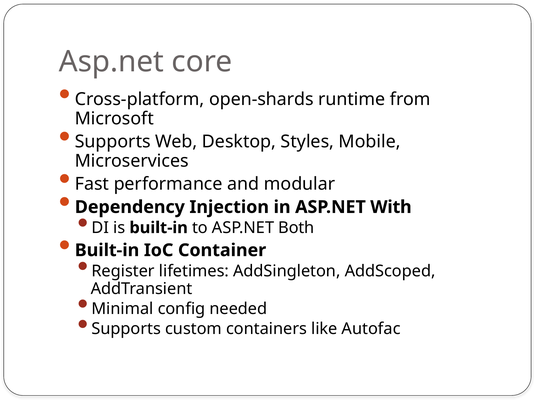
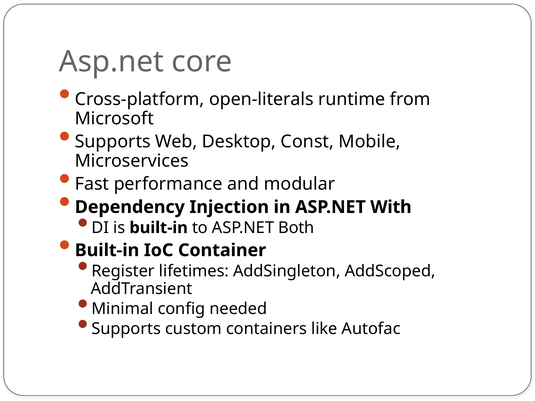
open-shards: open-shards -> open-literals (261, 99)
Styles: Styles -> Const (307, 142)
